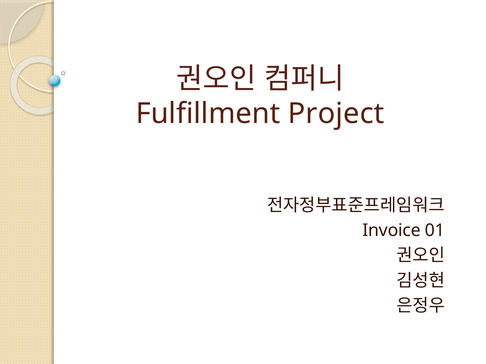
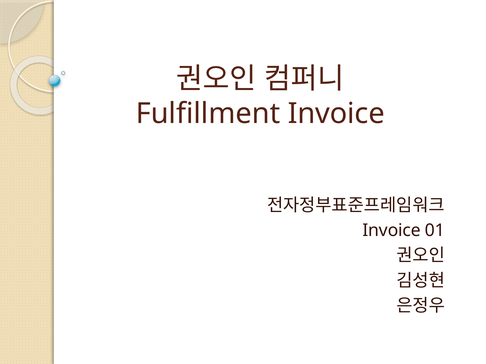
Fulfillment Project: Project -> Invoice (336, 114)
